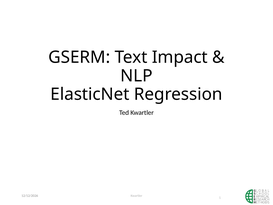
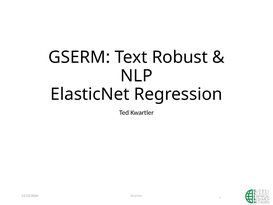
Impact: Impact -> Robust (180, 57)
